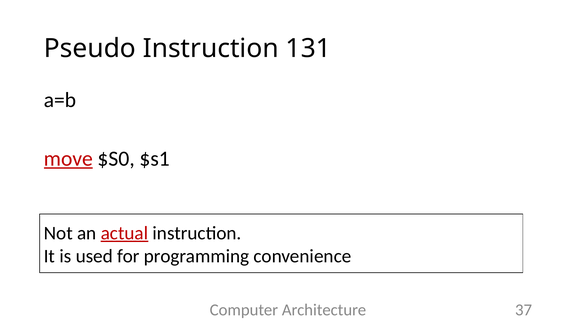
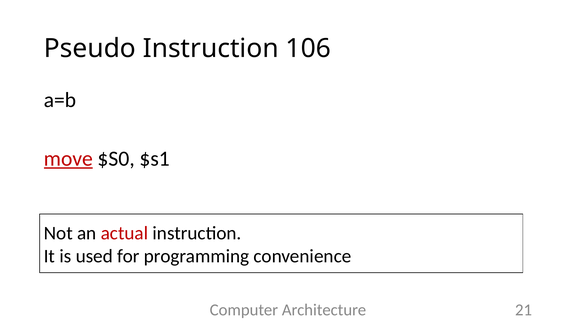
131: 131 -> 106 (308, 48)
actual underline: present -> none (124, 233)
37: 37 -> 21 (524, 310)
